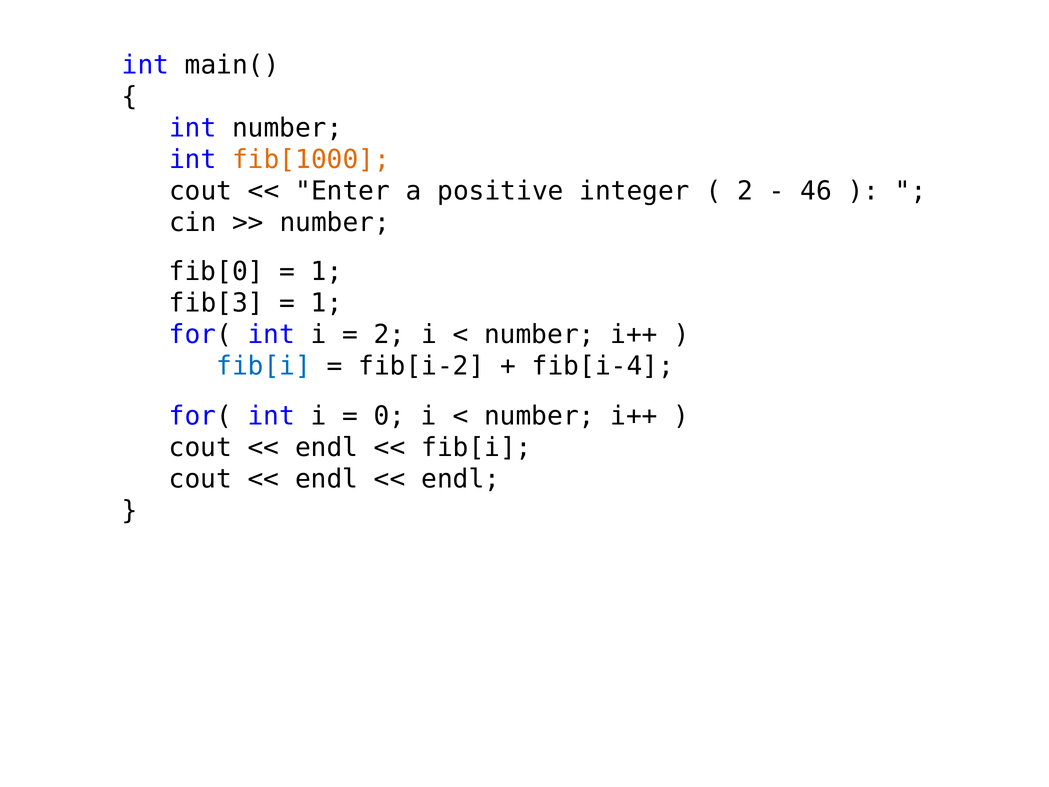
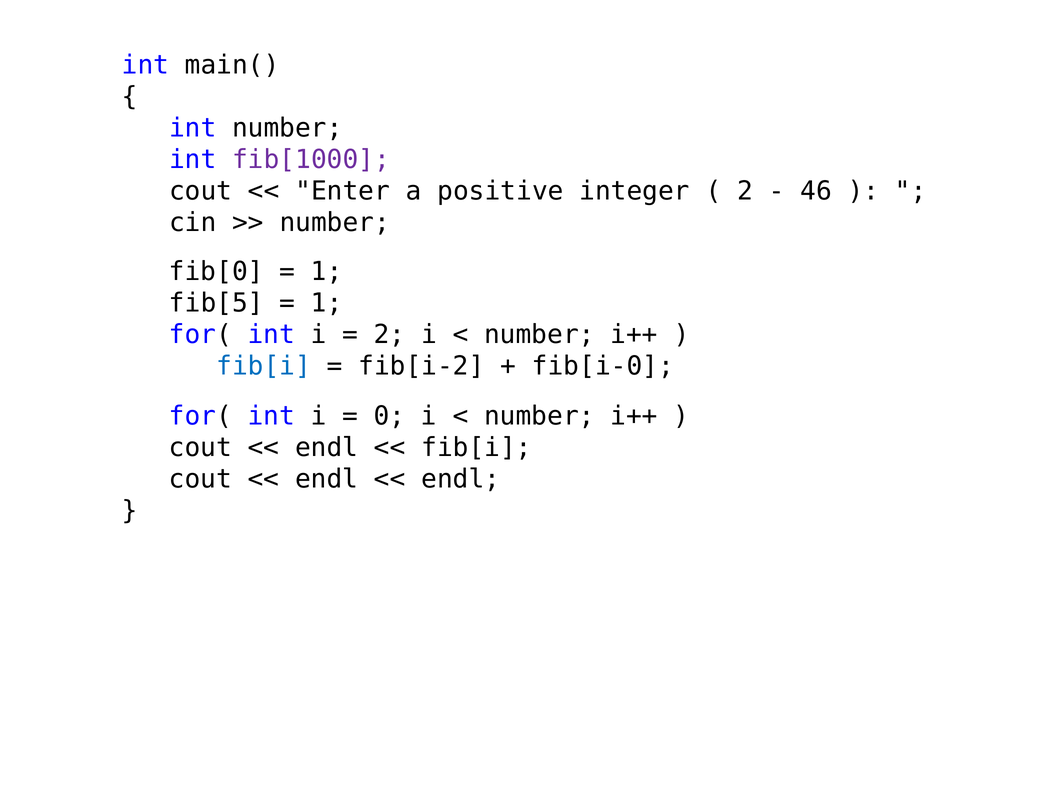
fib[1000 colour: orange -> purple (311, 160)
fib[3: fib[3 -> fib[5 (216, 303)
fib[i-4: fib[i-4 -> fib[i-0 (603, 366)
